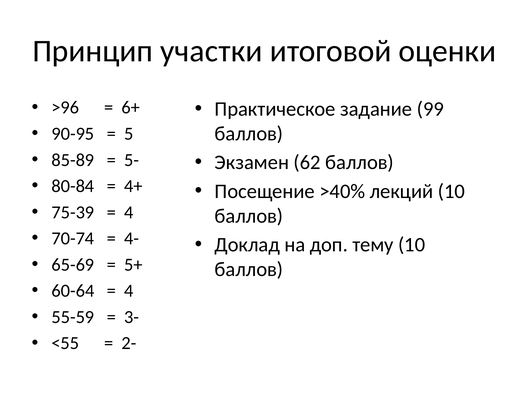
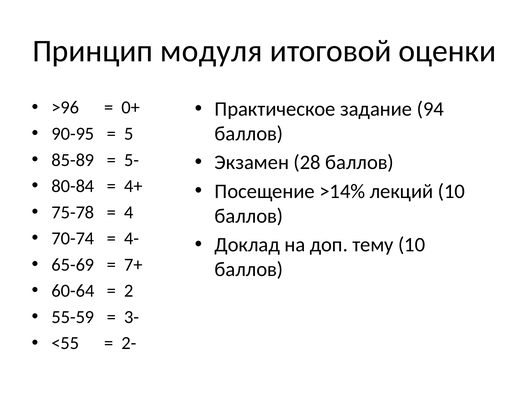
участки: участки -> модуля (211, 51)
6+: 6+ -> 0+ (131, 108)
99: 99 -> 94 (430, 109)
62: 62 -> 28 (307, 162)
>40%: >40% -> >14% (342, 191)
75-39: 75-39 -> 75-78 (73, 212)
5+: 5+ -> 7+ (133, 264)
4: 4 -> 2 (129, 291)
